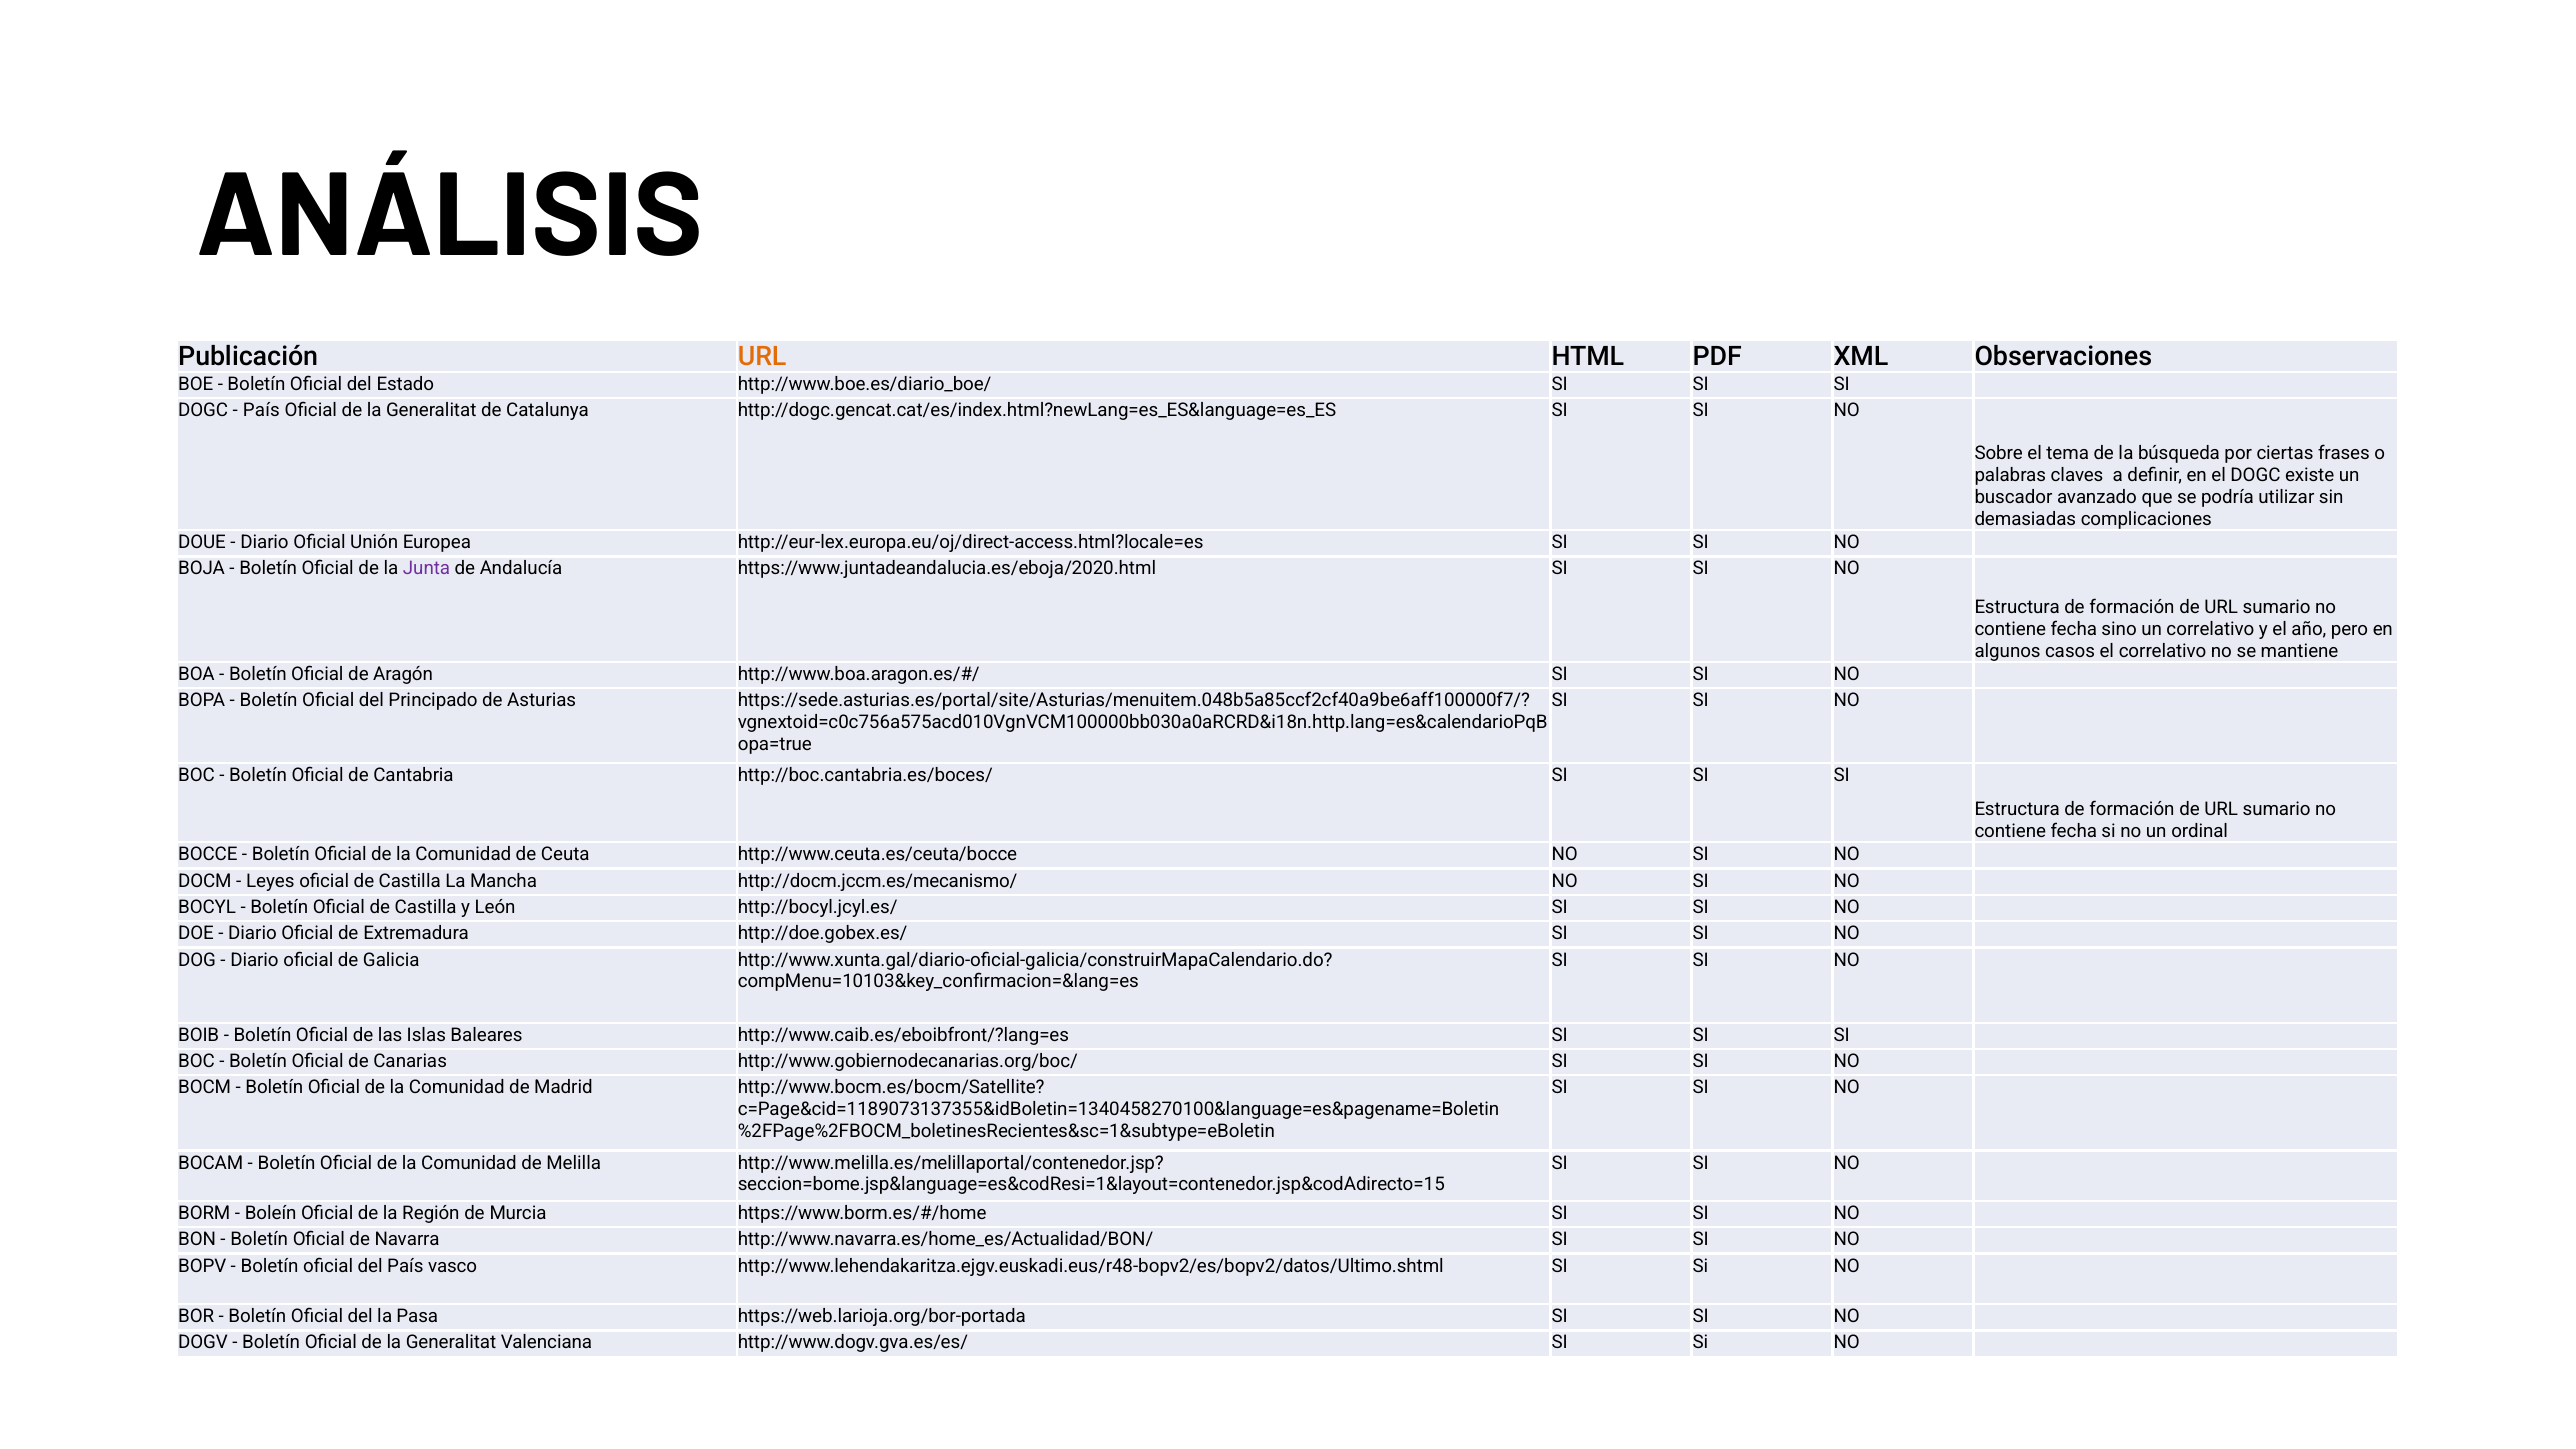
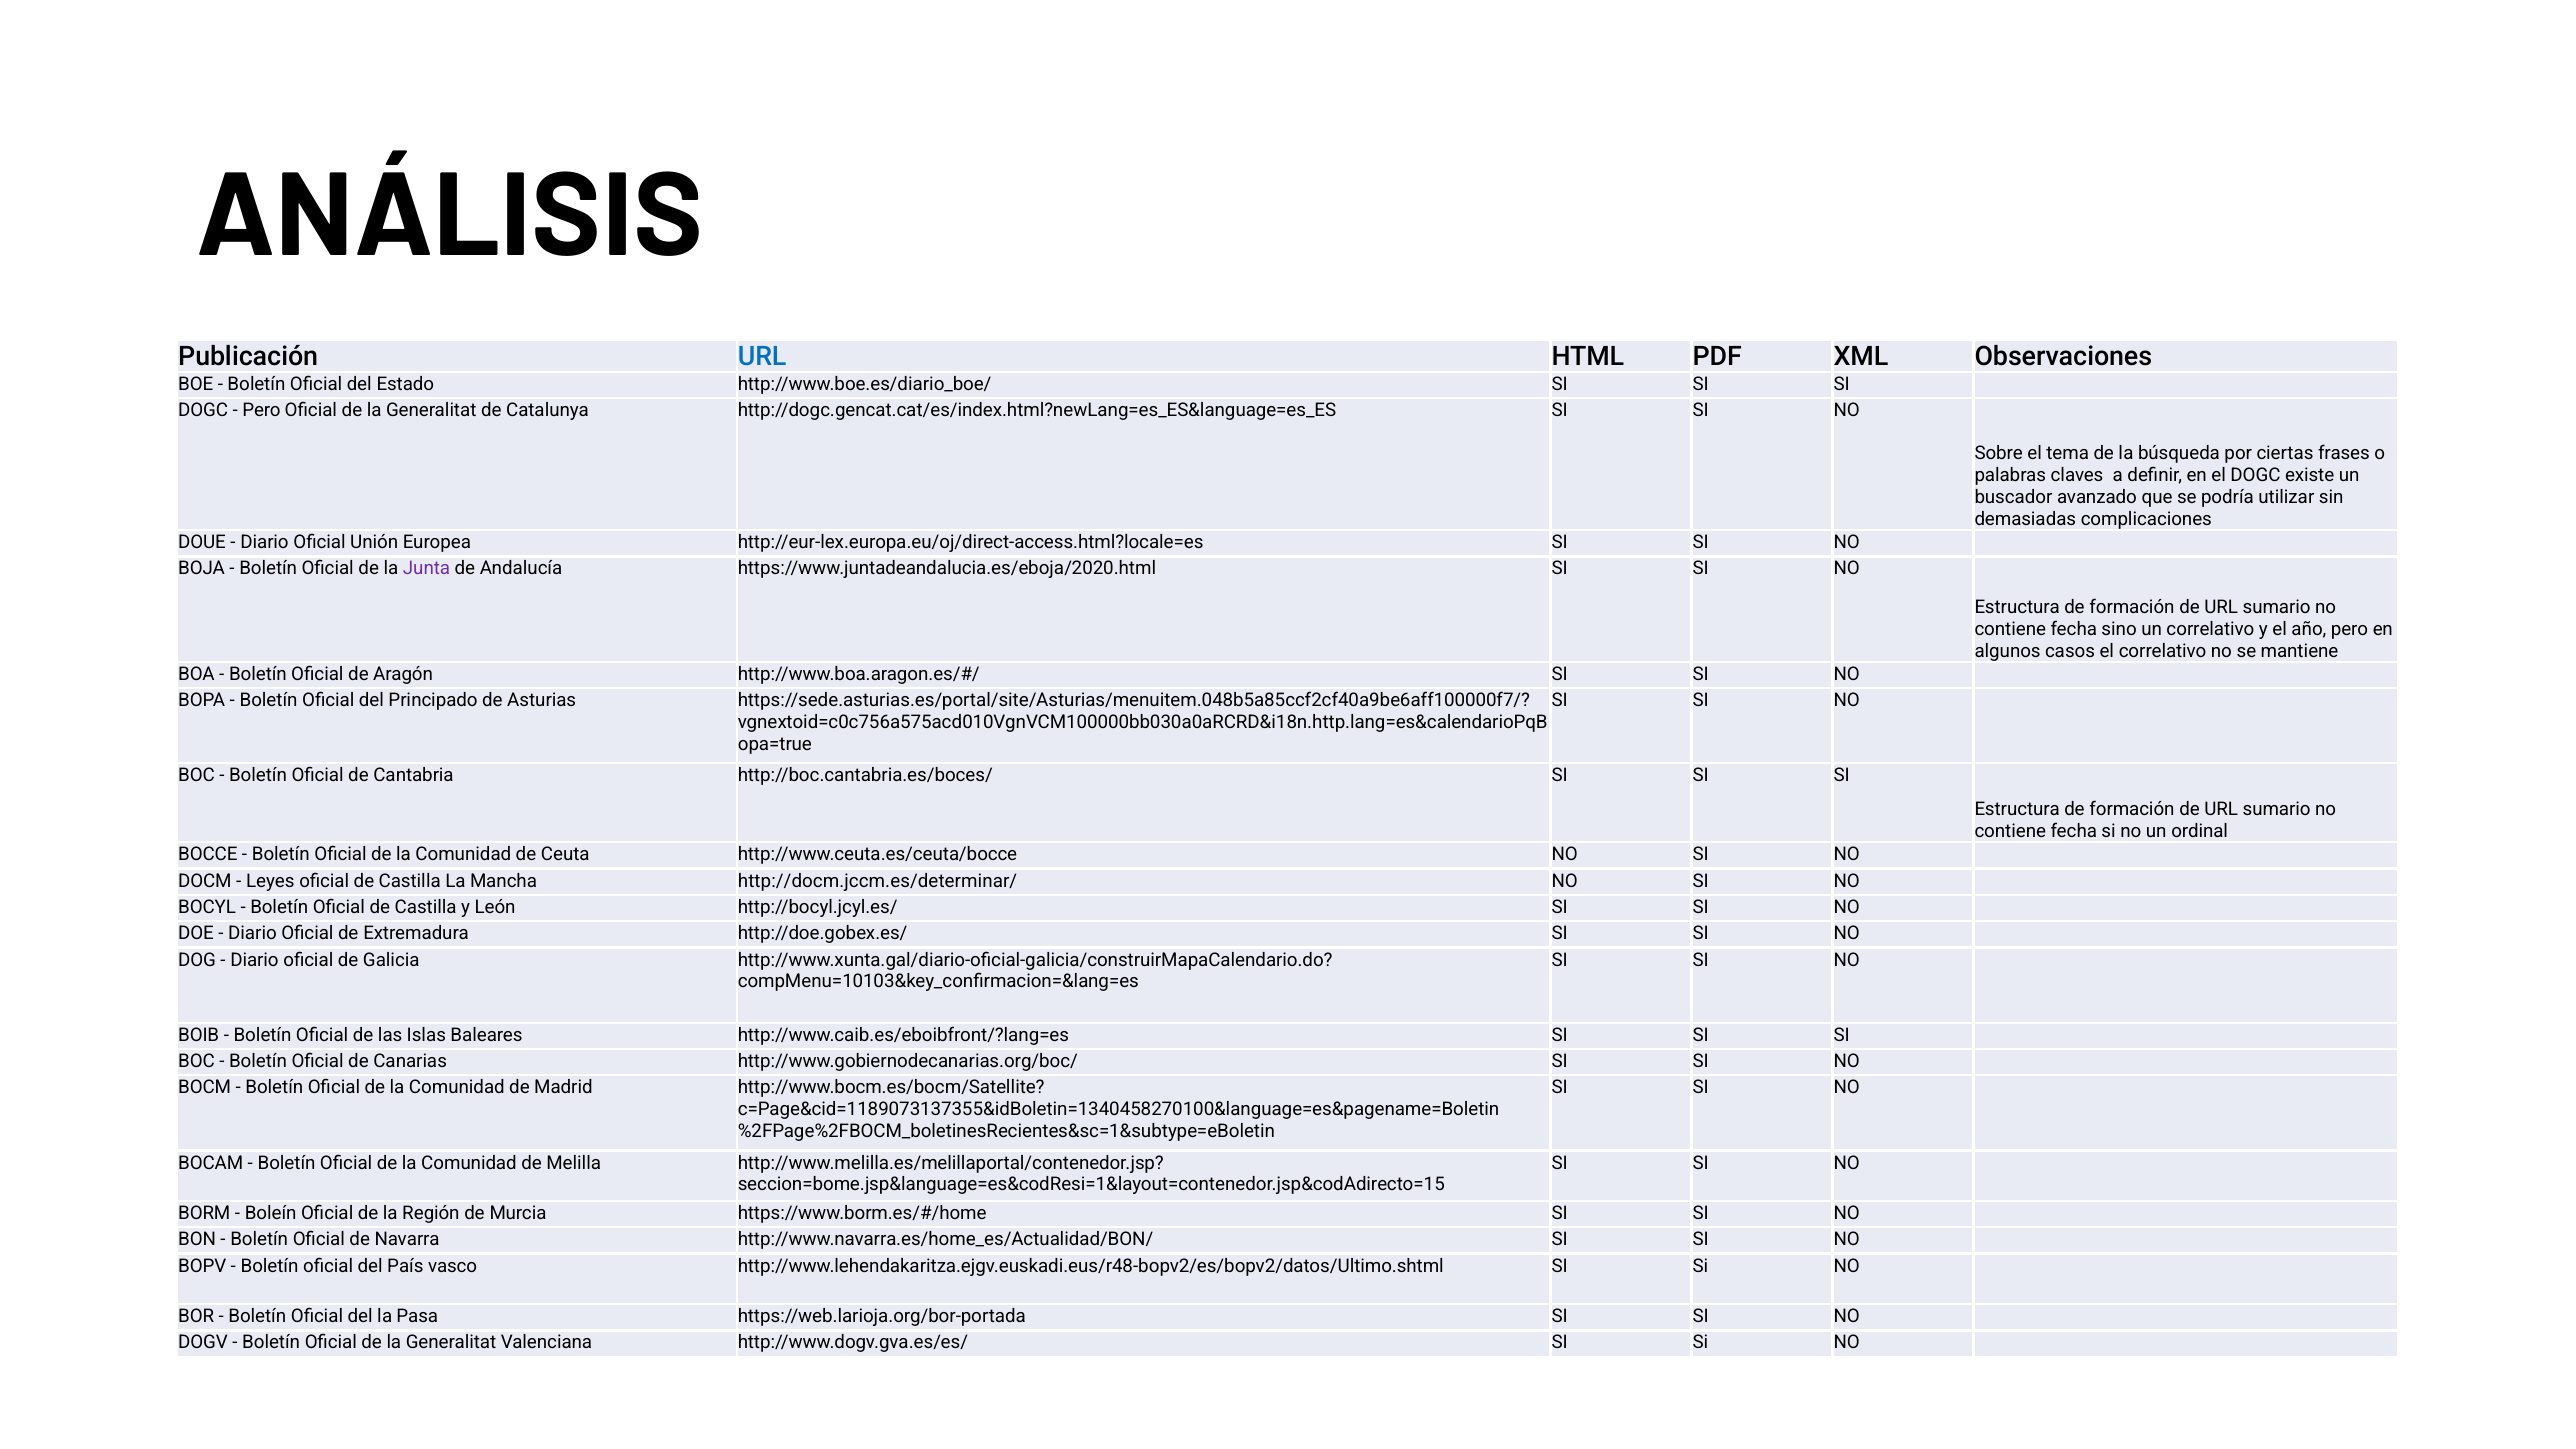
URL colour: orange -> blue (762, 357)
País: País -> Pero (262, 411)
http://docm.jccm.es/mecanismo/: http://docm.jccm.es/mecanismo/ -> http://docm.jccm.es/determinar/ (878, 881)
